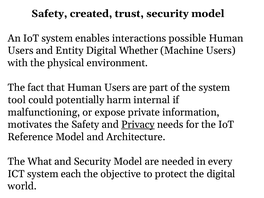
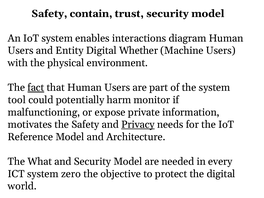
created: created -> contain (91, 14)
possible: possible -> diagram (188, 38)
fact underline: none -> present (36, 88)
internal: internal -> monitor (152, 100)
each: each -> zero (71, 174)
